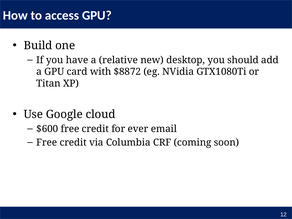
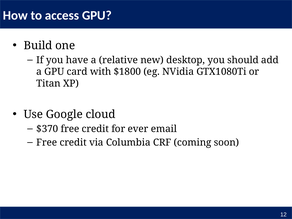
$8872: $8872 -> $1800 (127, 72)
$600: $600 -> $370 (47, 129)
